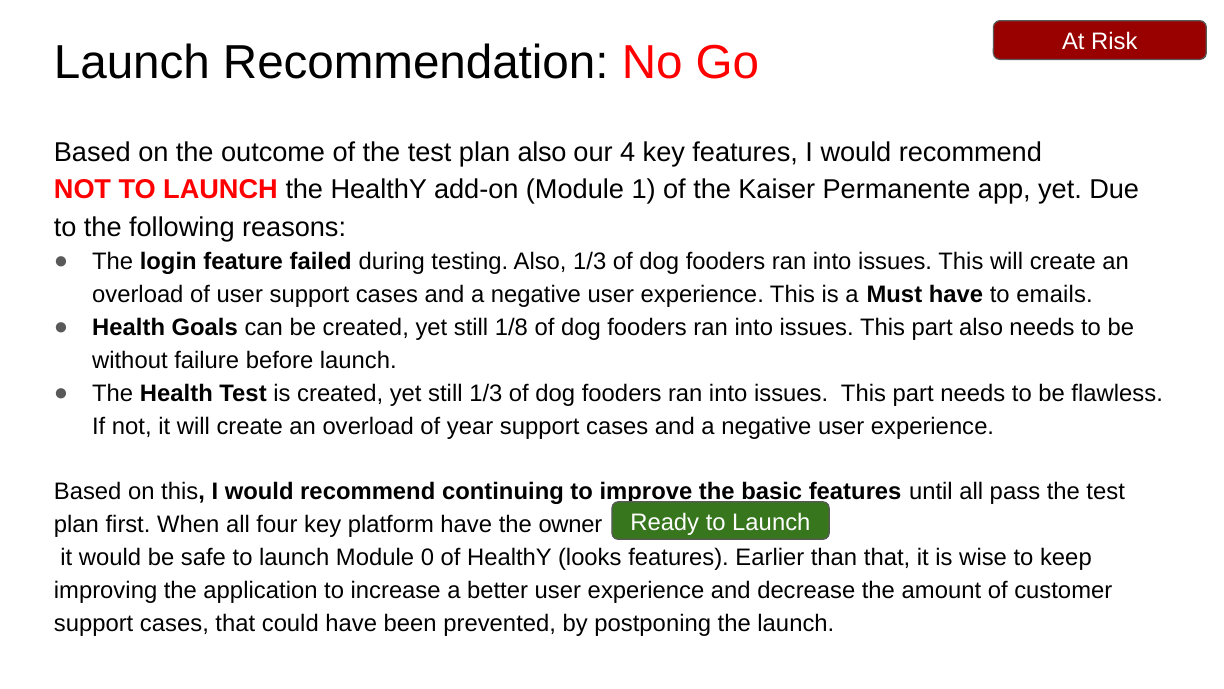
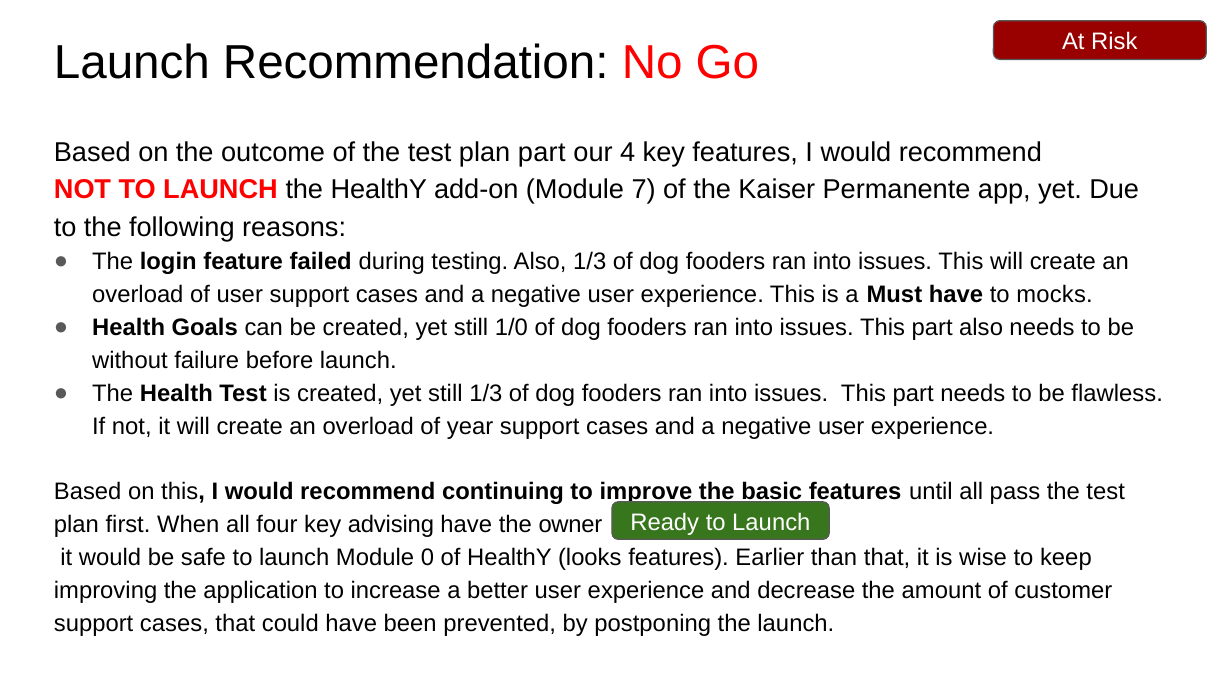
plan also: also -> part (542, 152)
1: 1 -> 7 (644, 190)
emails: emails -> mocks (1055, 295)
1/8: 1/8 -> 1/0 (511, 328)
platform: platform -> advising (391, 524)
